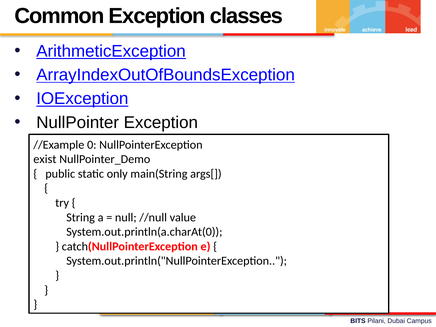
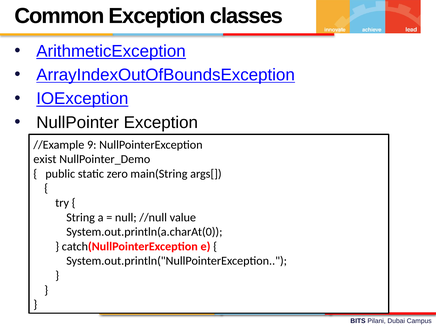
0: 0 -> 9 (92, 145)
only: only -> zero (117, 174)
